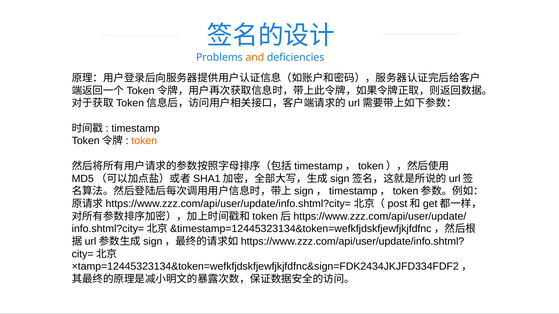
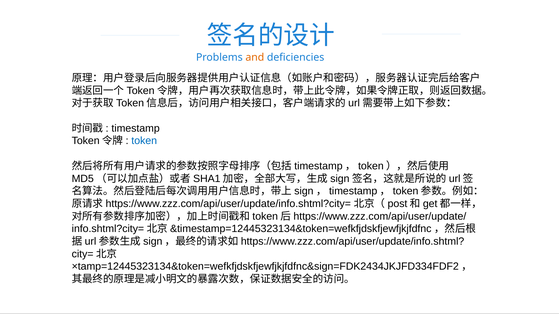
token colour: orange -> blue (144, 141)
